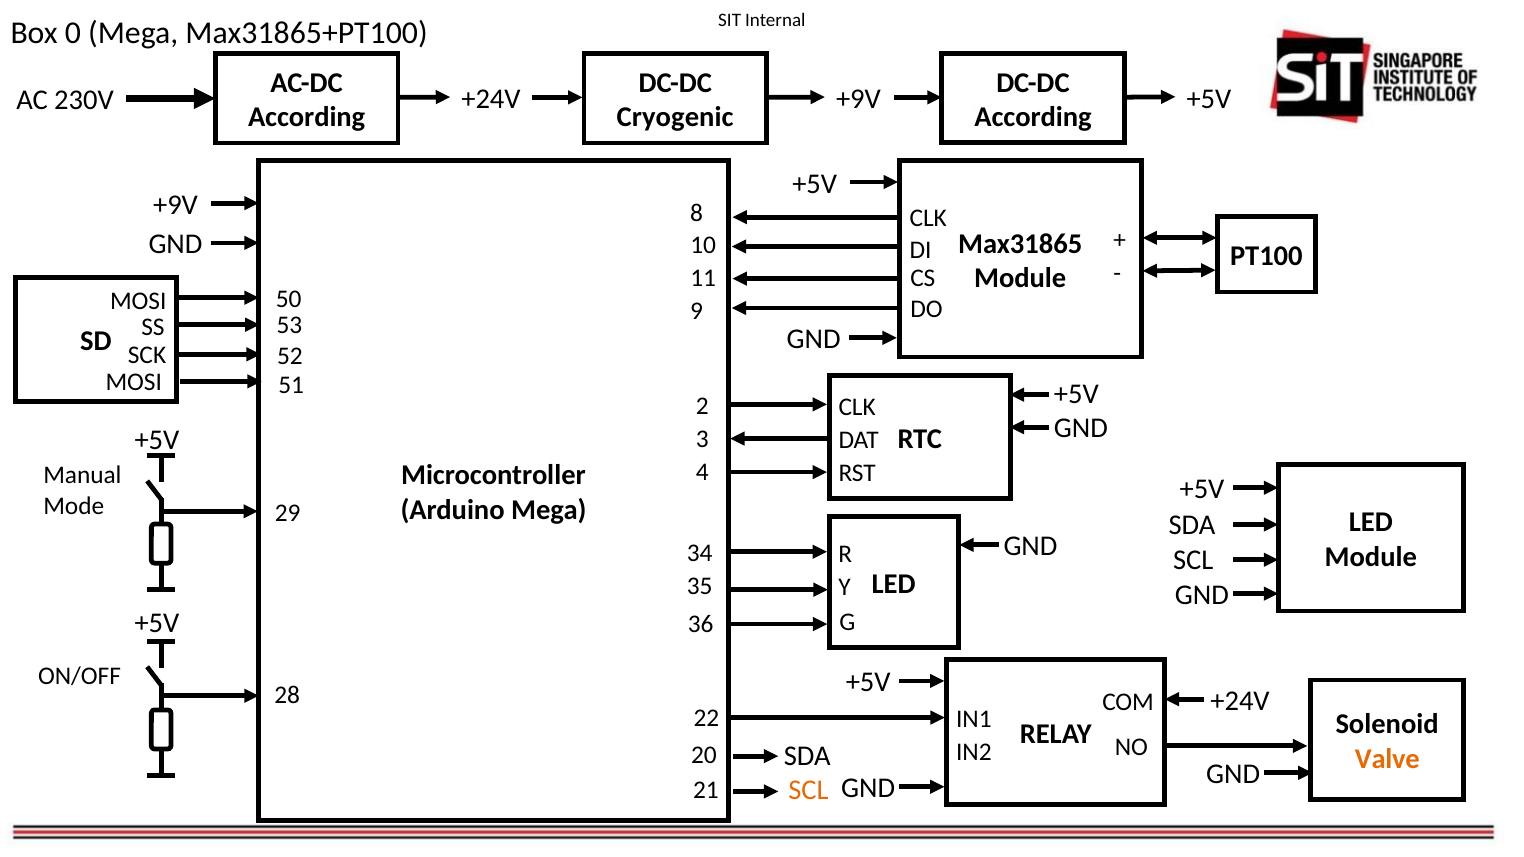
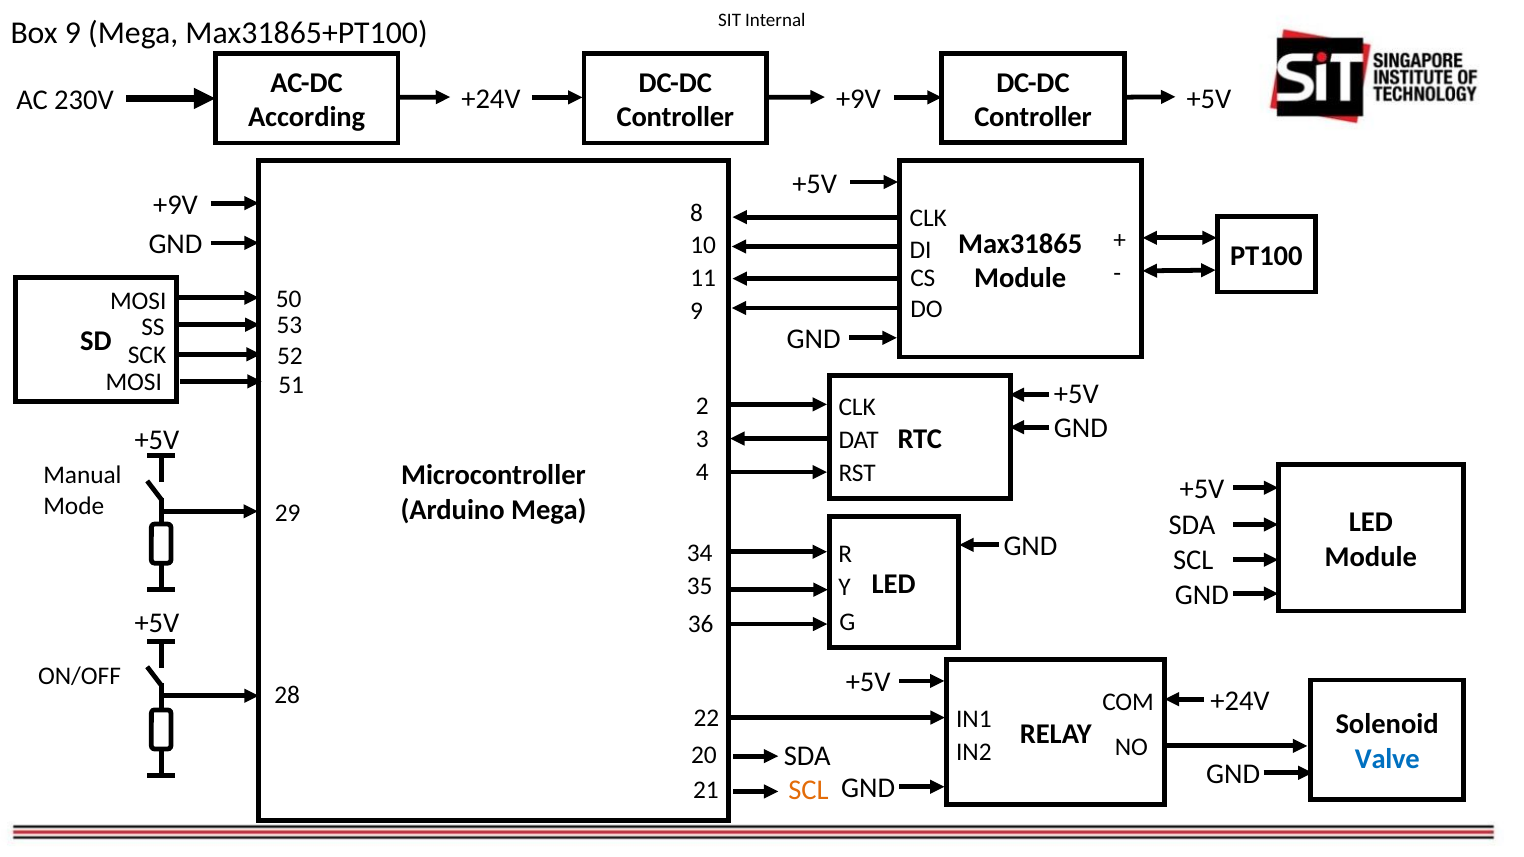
Box 0: 0 -> 9 (73, 33)
According: According -> Controller (1033, 117)
Cryogenic: Cryogenic -> Controller (675, 118)
Valve colour: orange -> blue (1387, 759)
